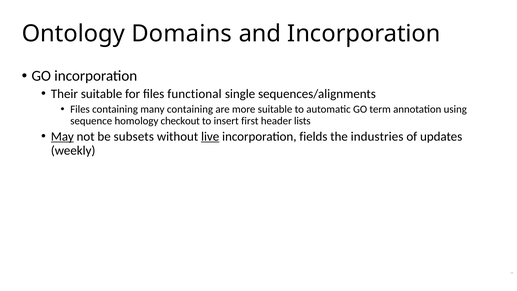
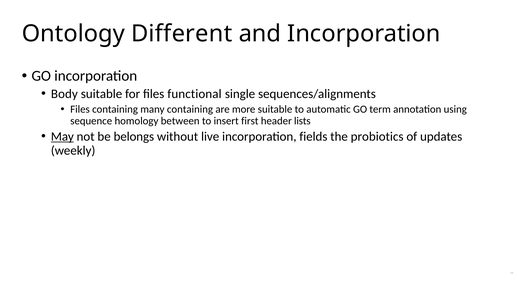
Domains: Domains -> Different (182, 34)
Their: Their -> Body (64, 94)
checkout: checkout -> between (180, 121)
subsets: subsets -> belongs (134, 136)
live underline: present -> none (210, 136)
industries: industries -> probiotics (377, 136)
